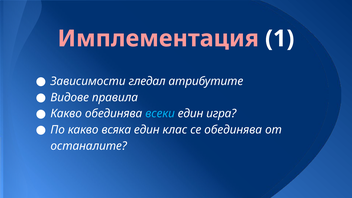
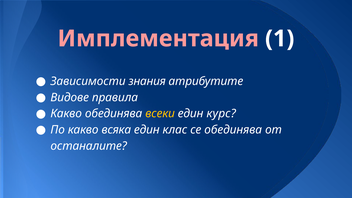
гледал: гледал -> знания (147, 81)
всеки colour: light blue -> yellow (160, 114)
игра: игра -> курс (221, 114)
